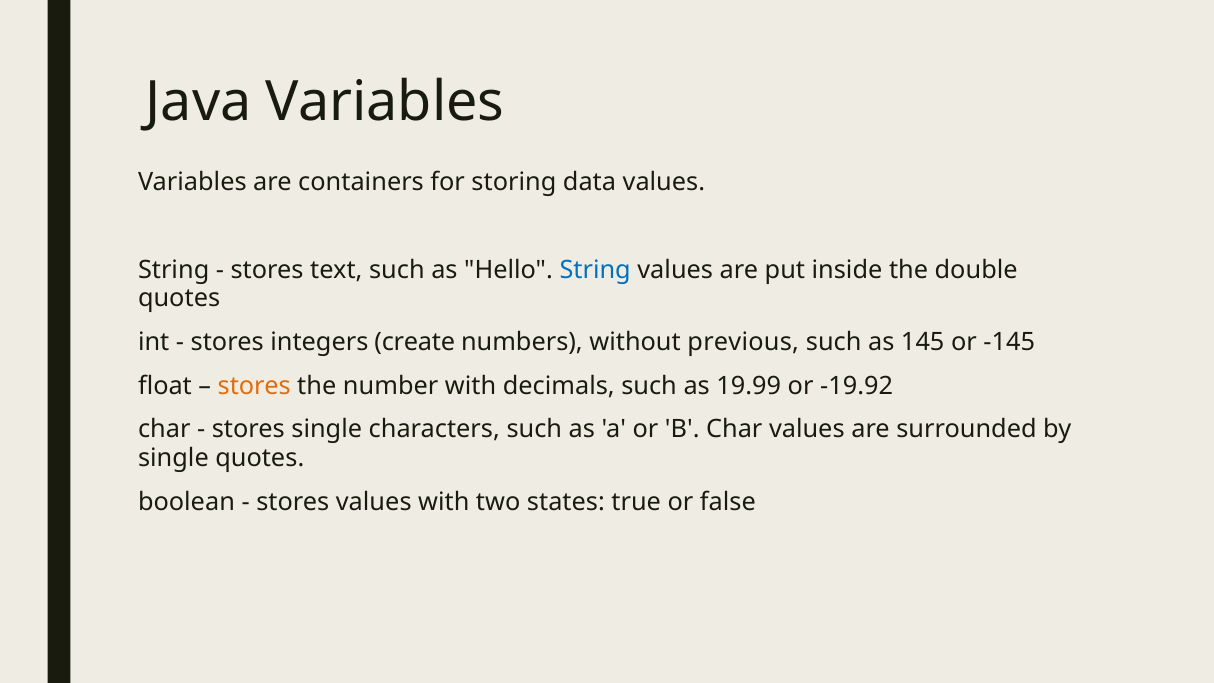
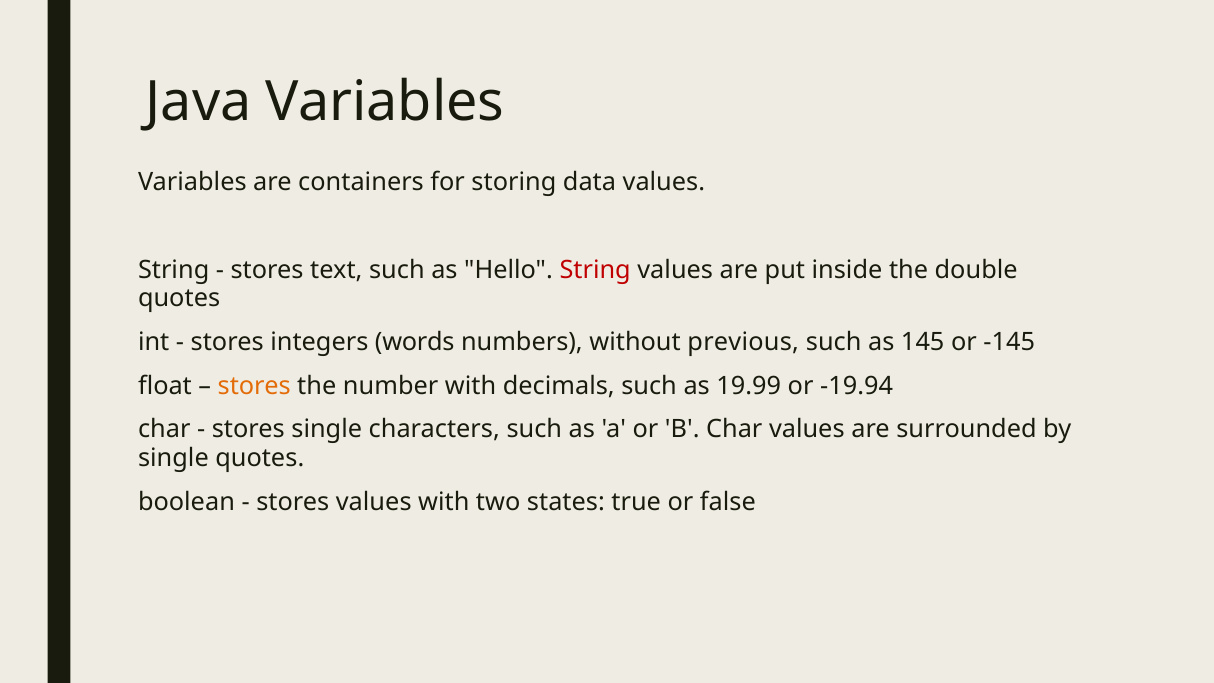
String colour: blue -> red (595, 270)
create: create -> words (415, 342)
-19.92: -19.92 -> -19.94 (857, 386)
